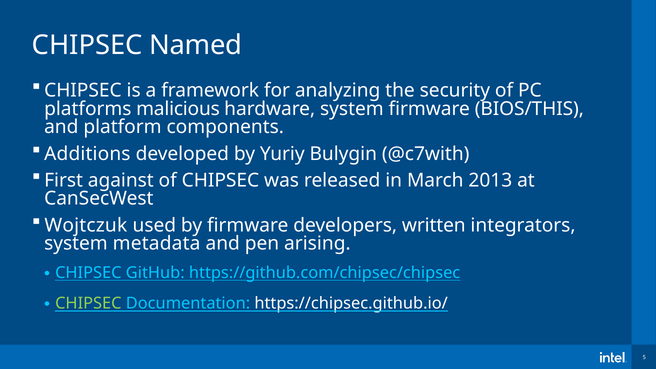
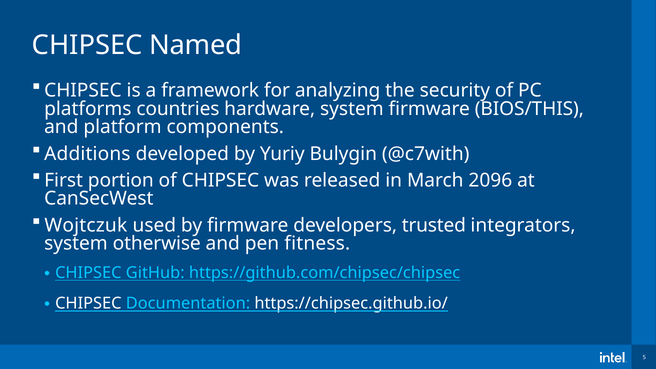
malicious: malicious -> countries (178, 109)
against: against -> portion (121, 180)
2013: 2013 -> 2096 (490, 180)
written: written -> trusted (434, 225)
metadata: metadata -> otherwise (157, 244)
arising: arising -> fitness (317, 244)
CHIPSEC colour: light green -> white (88, 303)
